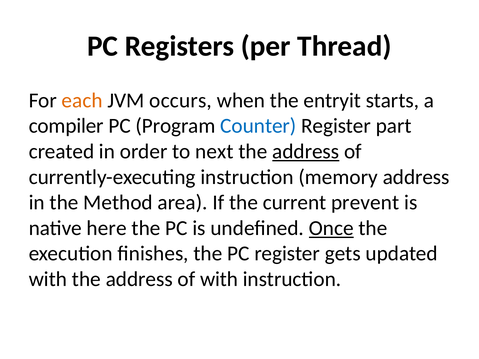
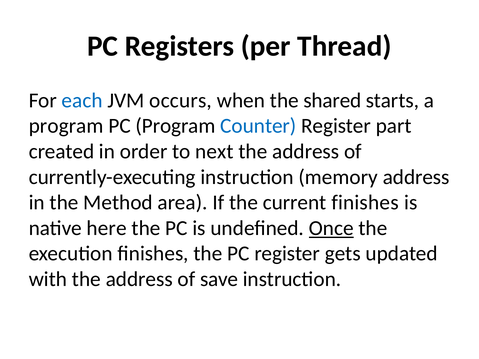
each colour: orange -> blue (82, 100)
entryit: entryit -> shared (332, 100)
compiler: compiler -> program (66, 126)
address underline: present -> none (306, 152)
current prevent: prevent -> finishes (365, 203)
of with: with -> save (219, 279)
